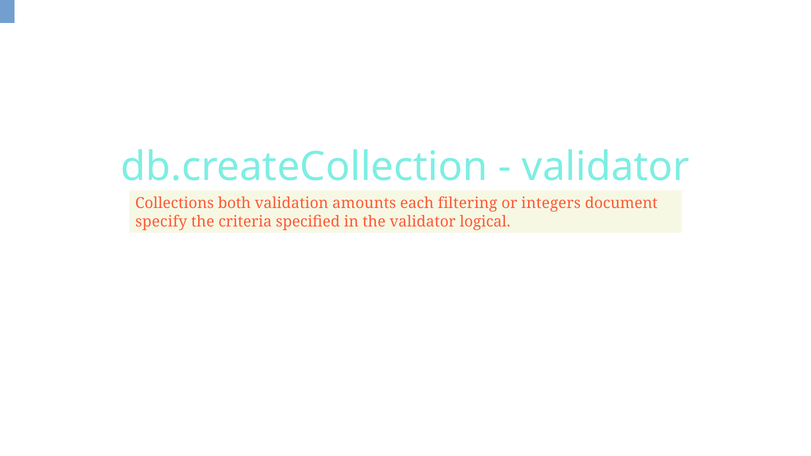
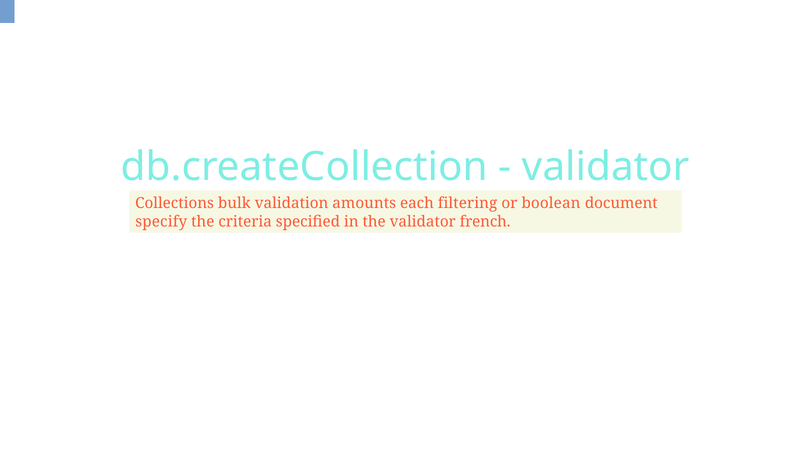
both: both -> bulk (234, 204)
integers: integers -> boolean (551, 204)
logical: logical -> french (485, 222)
